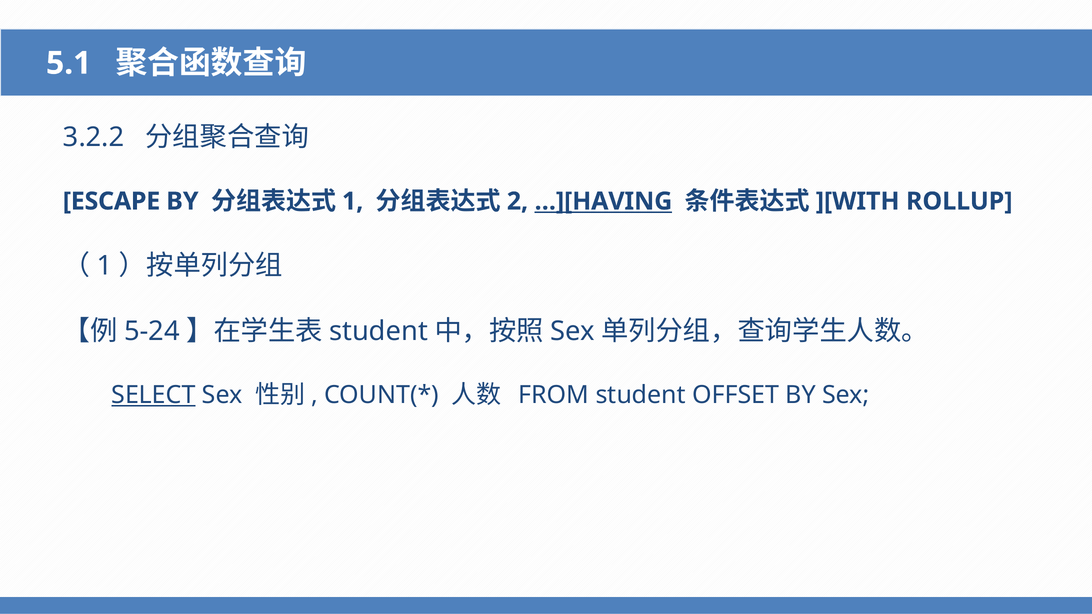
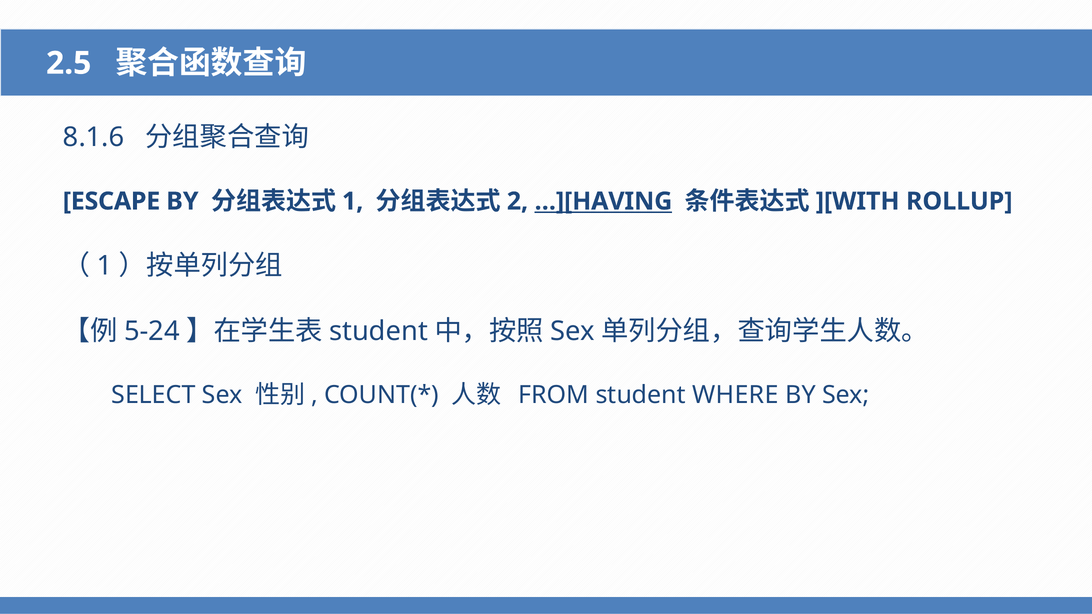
5.1: 5.1 -> 2.5 (69, 63)
3.2.2: 3.2.2 -> 8.1.6 (94, 137)
SELECT underline: present -> none (153, 395)
OFFSET: OFFSET -> WHERE (735, 395)
